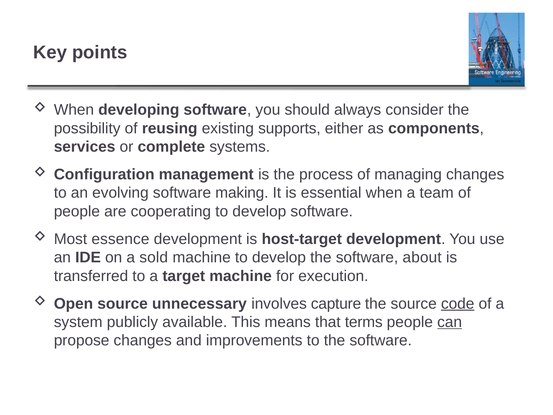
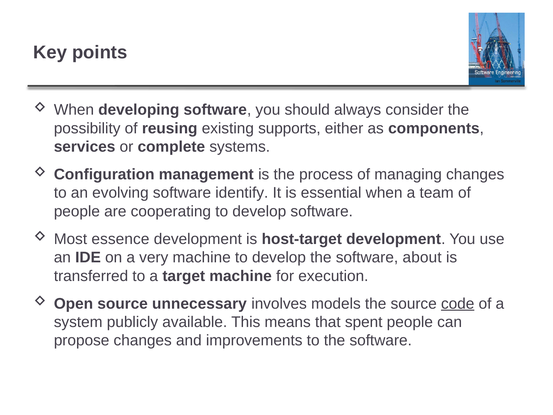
making: making -> identify (242, 193)
sold: sold -> very (154, 257)
capture: capture -> models (336, 303)
terms: terms -> spent (364, 322)
can underline: present -> none (450, 322)
